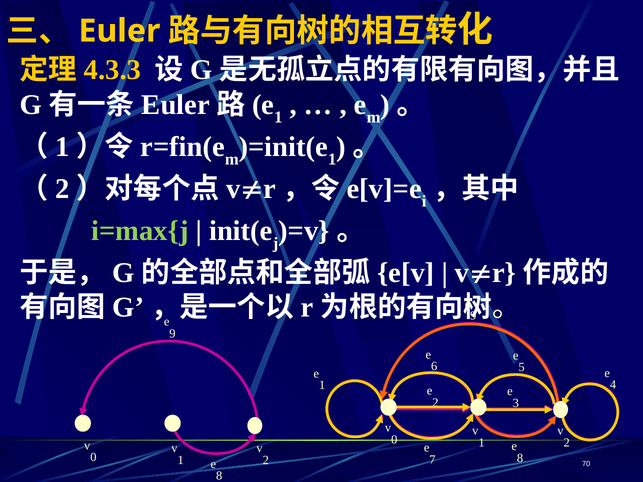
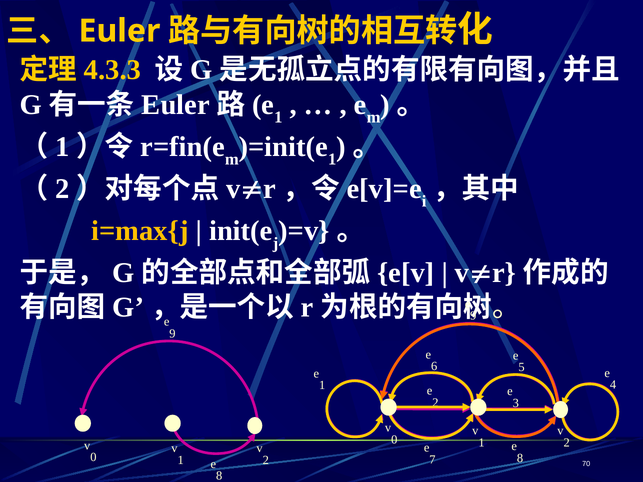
i=max{j colour: light green -> yellow (140, 231)
